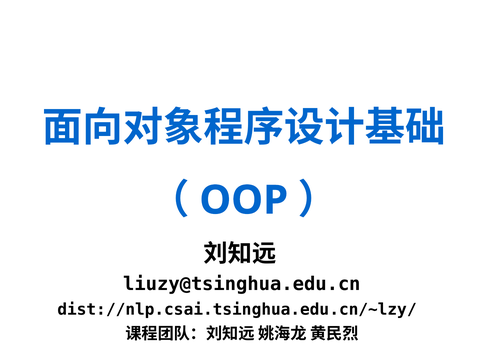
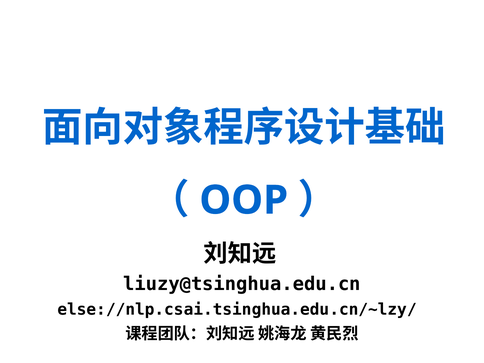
dist://nlp.csai.tsinghua.edu.cn/~lzy/: dist://nlp.csai.tsinghua.edu.cn/~lzy/ -> else://nlp.csai.tsinghua.edu.cn/~lzy/ (237, 310)
